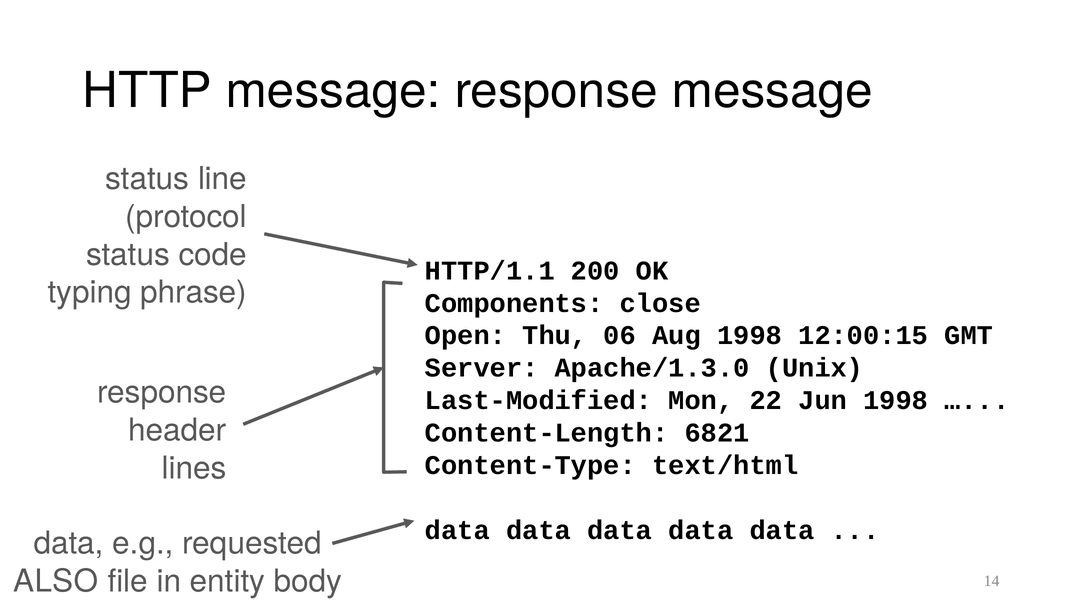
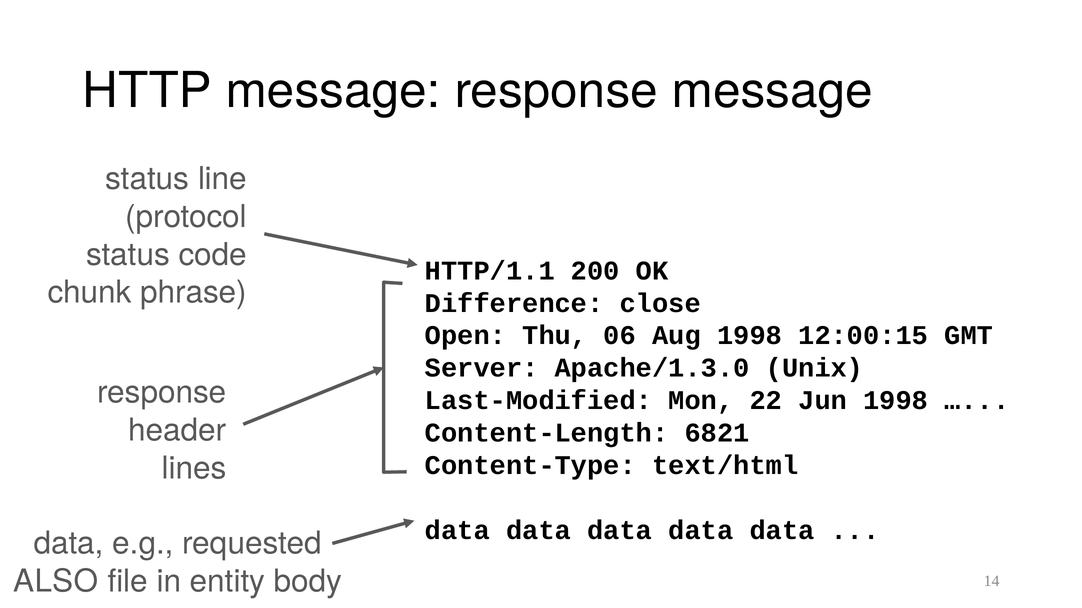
typing: typing -> chunk (90, 293)
Components: Components -> Difference (514, 303)
